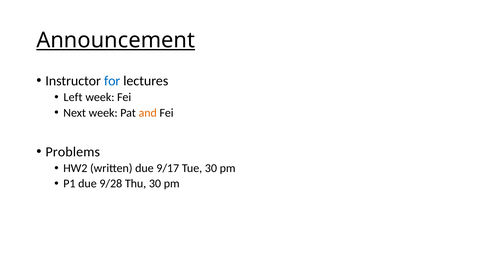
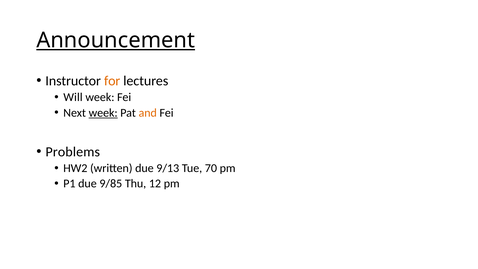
for colour: blue -> orange (112, 81)
Left: Left -> Will (73, 97)
week underline: none -> present (103, 113)
9/17: 9/17 -> 9/13 (168, 168)
Tue 30: 30 -> 70 (211, 168)
9/28: 9/28 -> 9/85 (111, 184)
Thu 30: 30 -> 12 (155, 184)
